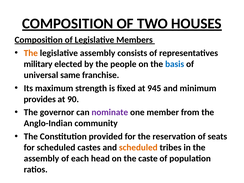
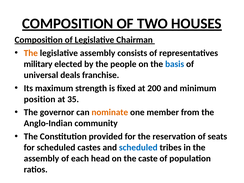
Members: Members -> Chairman (135, 40)
same: same -> deals (70, 75)
945: 945 -> 200 (154, 88)
provides: provides -> position (40, 99)
90: 90 -> 35 (73, 99)
nominate colour: purple -> orange (110, 112)
scheduled colour: orange -> blue (138, 147)
